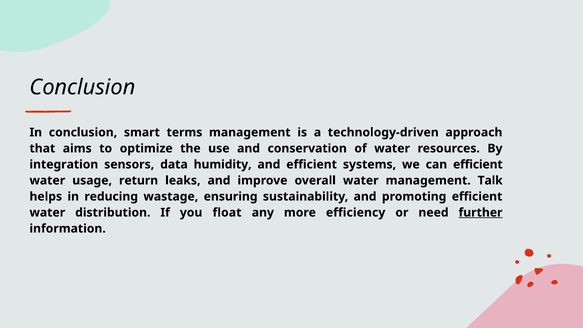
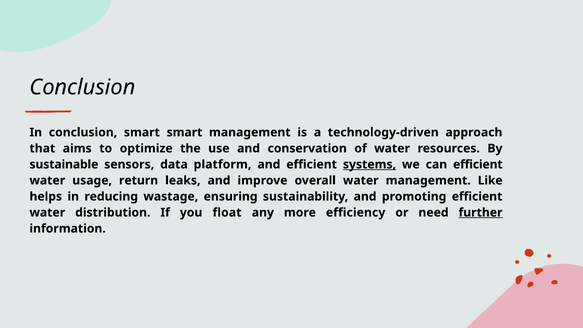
smart terms: terms -> smart (184, 132)
integration: integration -> sustainable (64, 164)
humidity: humidity -> platform (223, 164)
systems underline: none -> present (369, 164)
Talk: Talk -> Like (490, 180)
